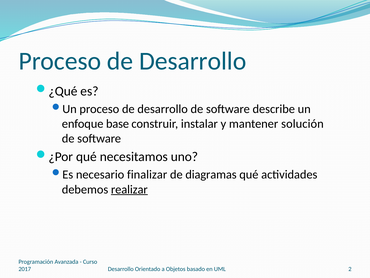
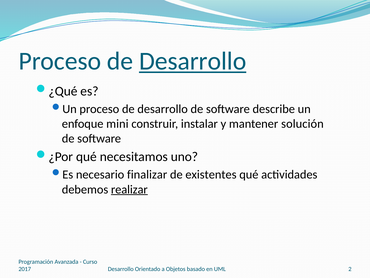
Desarrollo underline: none -> present (193, 61)
base: base -> mini (117, 124)
diagramas: diagramas -> existentes (211, 174)
